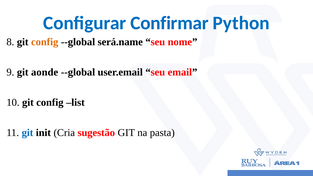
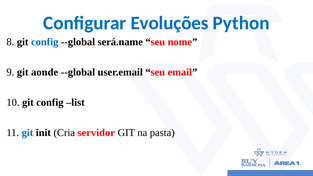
Confirmar: Confirmar -> Evoluções (170, 23)
config colour: orange -> blue (45, 42)
sugestão: sugestão -> servidor (96, 133)
